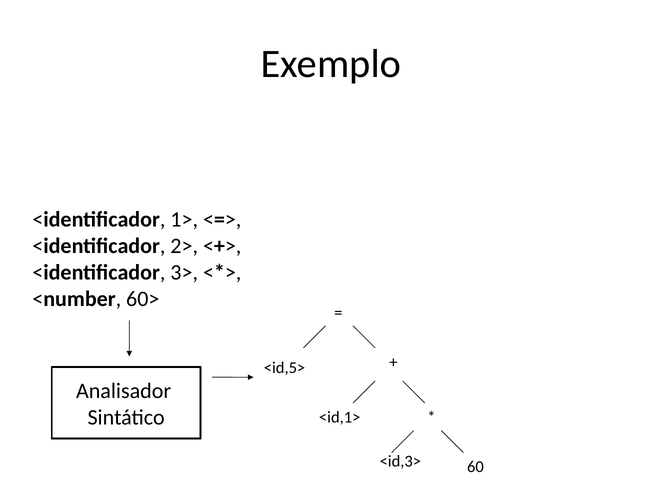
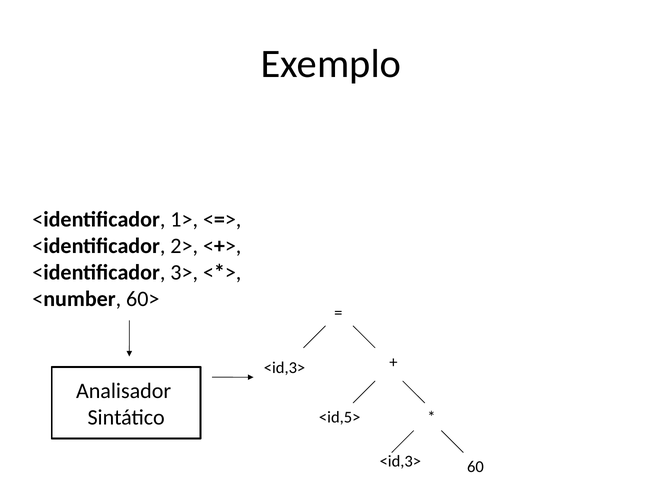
<id,5>: <id,5> -> <id,3> (285, 368)
<id,1>: <id,1> -> <id,5> (340, 418)
